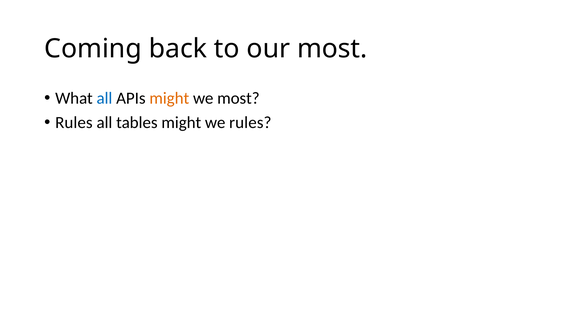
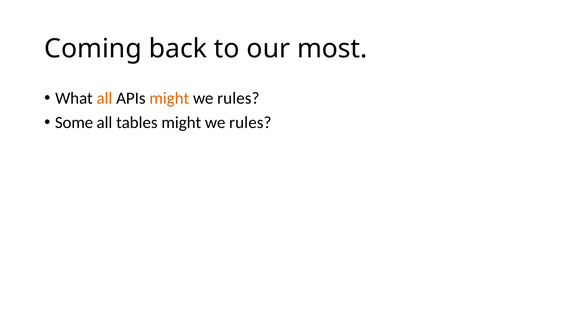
all colour: blue -> orange (104, 98)
most: most -> rules (238, 98)
Rules: Rules -> Some (74, 123)
